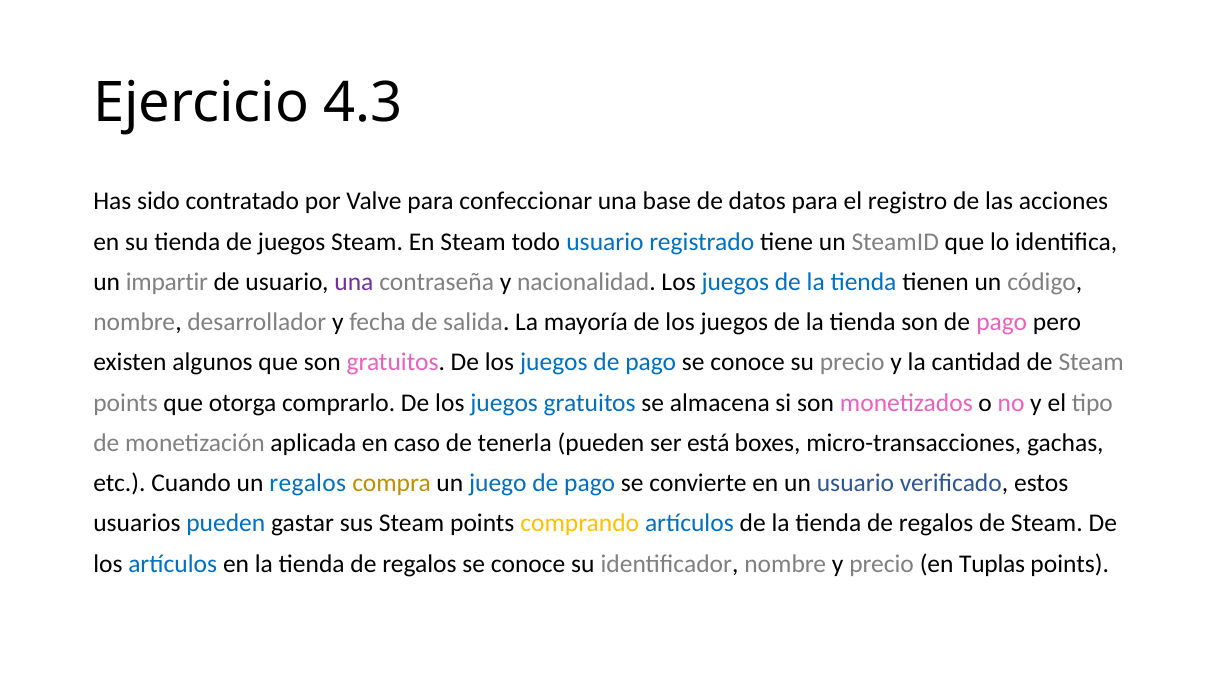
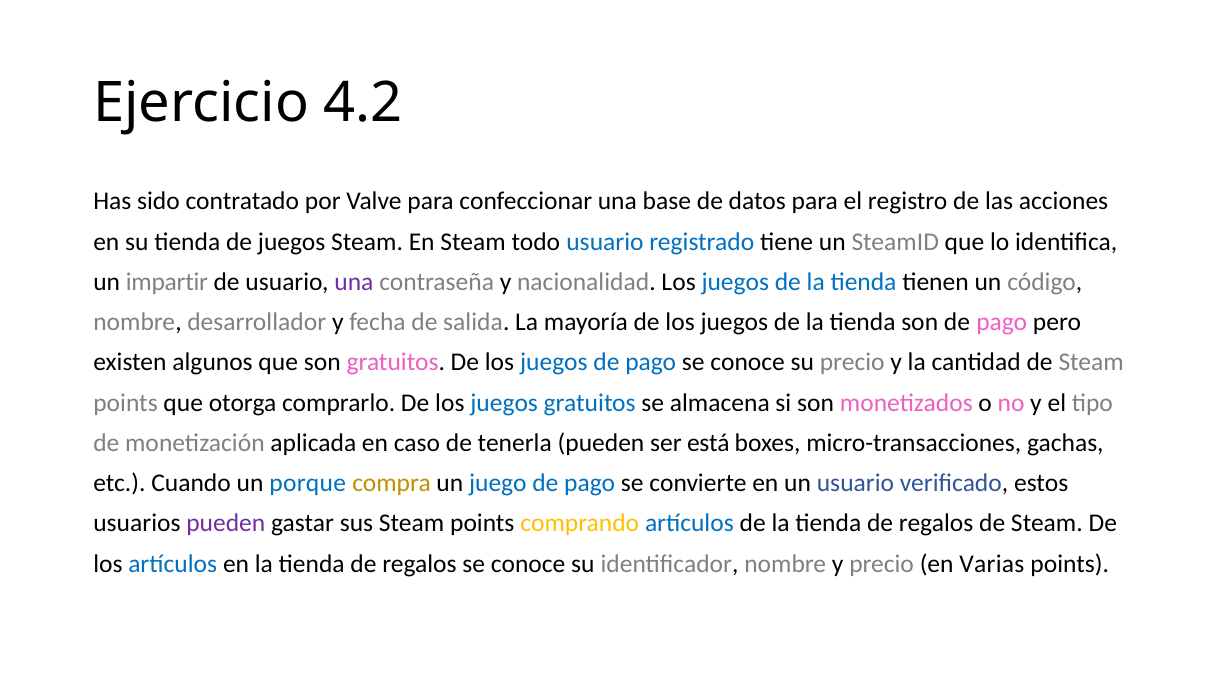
4.3: 4.3 -> 4.2 (363, 103)
un regalos: regalos -> porque (308, 484)
pueden colour: blue -> purple (226, 524)
Tuplas: Tuplas -> Varias (992, 564)
